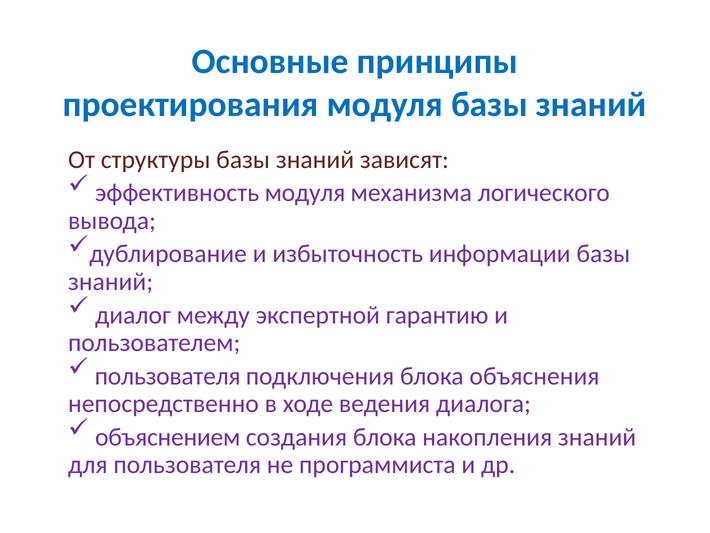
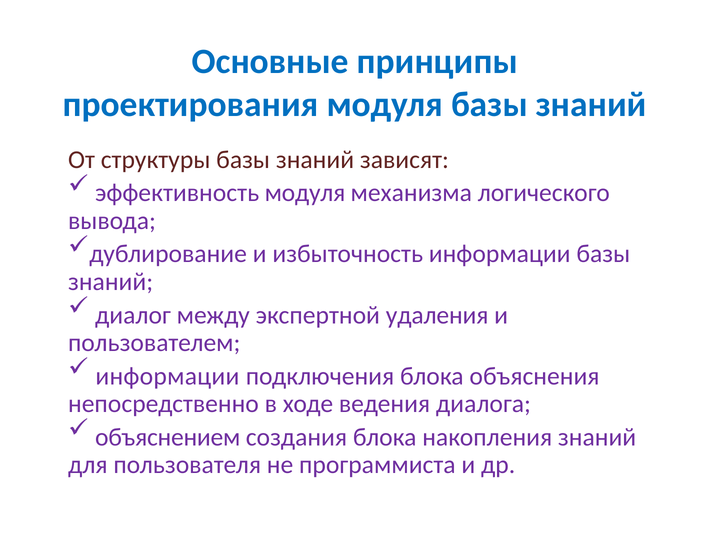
гарантию: гарантию -> удаления (437, 315)
пользователя: пользователя -> информации (167, 376)
